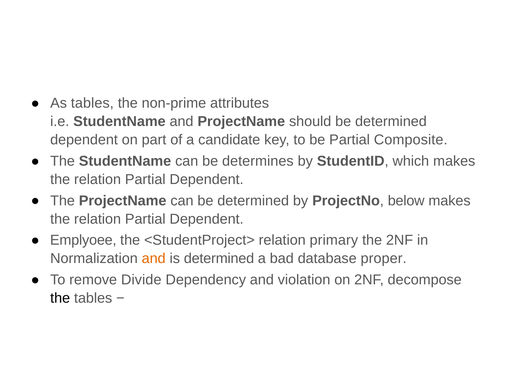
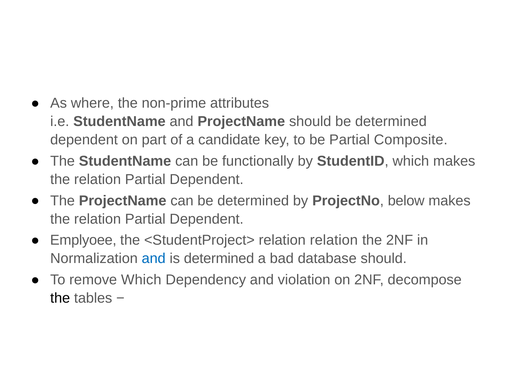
As tables: tables -> where (92, 103)
determines: determines -> functionally (258, 161)
relation primary: primary -> relation (334, 240)
and colour: orange -> blue (154, 259)
database proper: proper -> should (384, 259)
remove Divide: Divide -> Which (141, 280)
